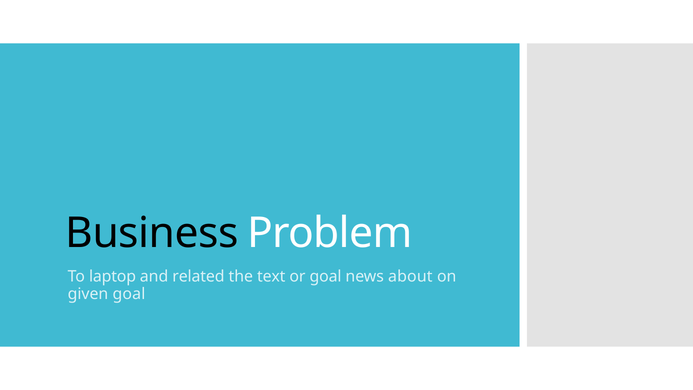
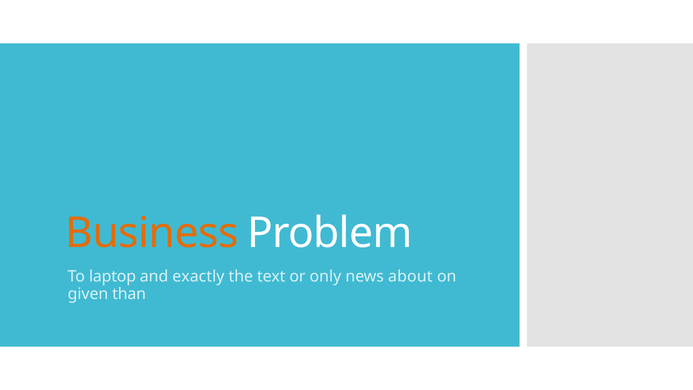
Business colour: black -> orange (152, 233)
related: related -> exactly (198, 277)
or goal: goal -> only (325, 277)
given goal: goal -> than (129, 294)
